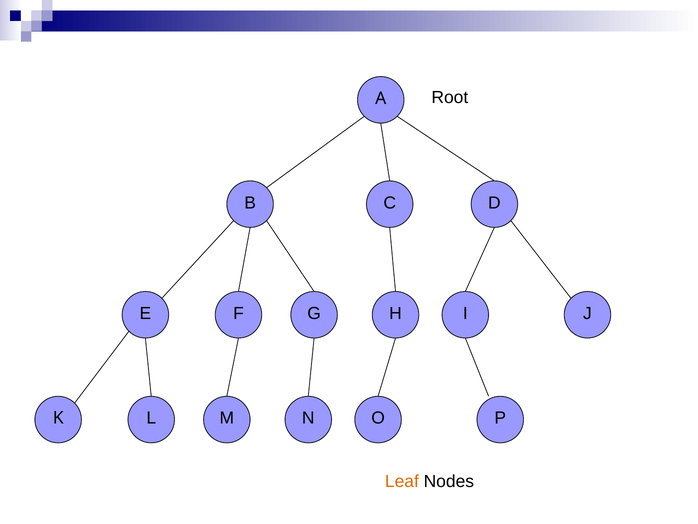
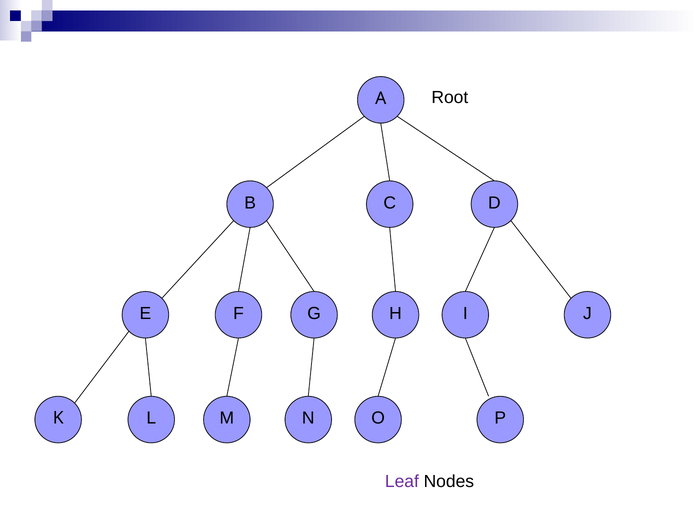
Leaf colour: orange -> purple (402, 481)
